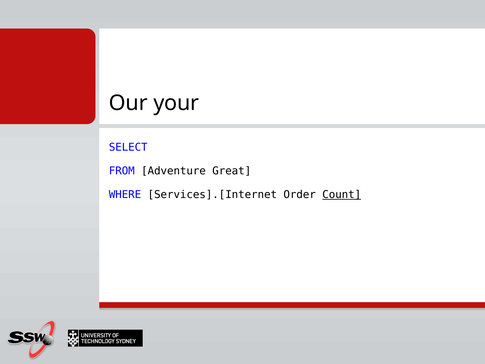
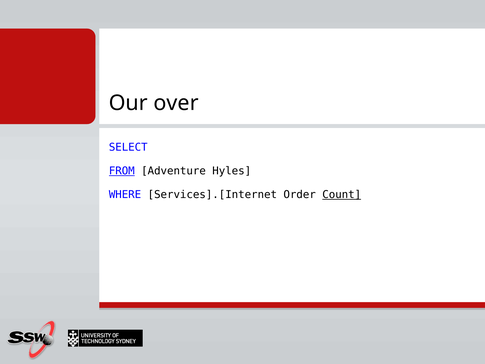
your: your -> over (176, 103)
FROM underline: none -> present (122, 171)
Great: Great -> Hyles (232, 171)
